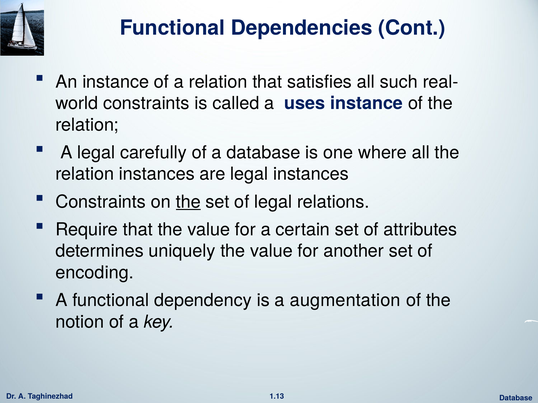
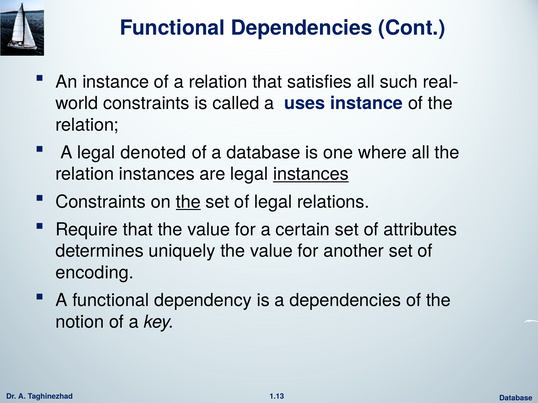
carefully: carefully -> denoted (153, 153)
instances underline: none -> present (311, 174)
a augmentation: augmentation -> dependencies (345, 301)
